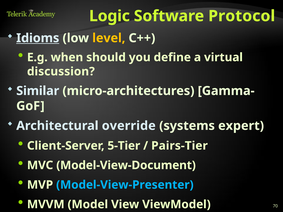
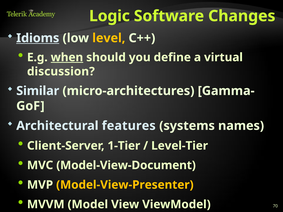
Protocol: Protocol -> Changes (242, 16)
when underline: none -> present (67, 57)
override: override -> features (129, 126)
expert: expert -> names (241, 126)
5-Tier: 5-Tier -> 1-Tier (124, 146)
Pairs-Tier: Pairs-Tier -> Level-Tier (180, 146)
Model-View-Presenter colour: light blue -> yellow (125, 185)
